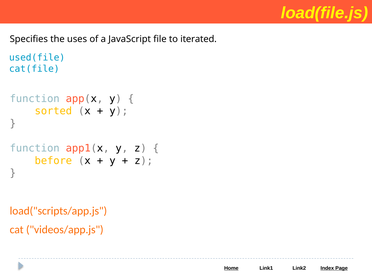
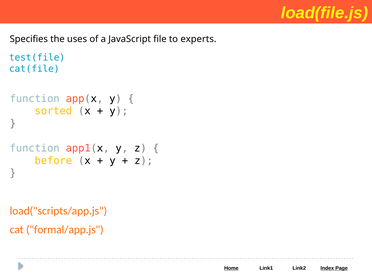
iterated: iterated -> experts (198, 39)
used(file: used(file -> test(file (37, 58)
videos/app.js: videos/app.js -> formal/app.js (65, 230)
